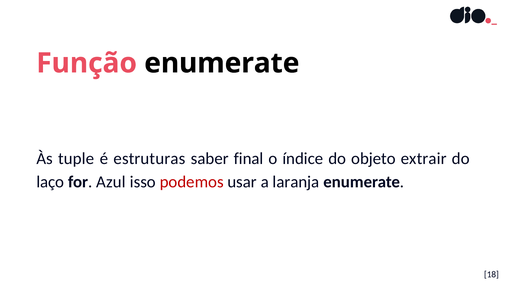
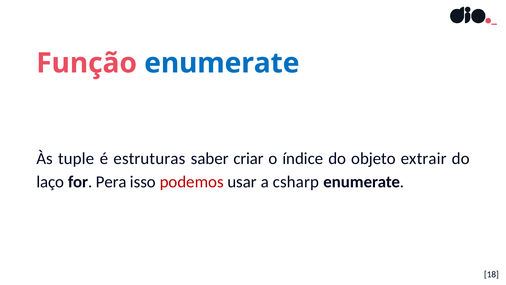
enumerate colour: black -> blue (222, 63)
final: final -> criar (249, 158)
Azul: Azul -> Pera (111, 182)
laranja: laranja -> csharp (296, 182)
